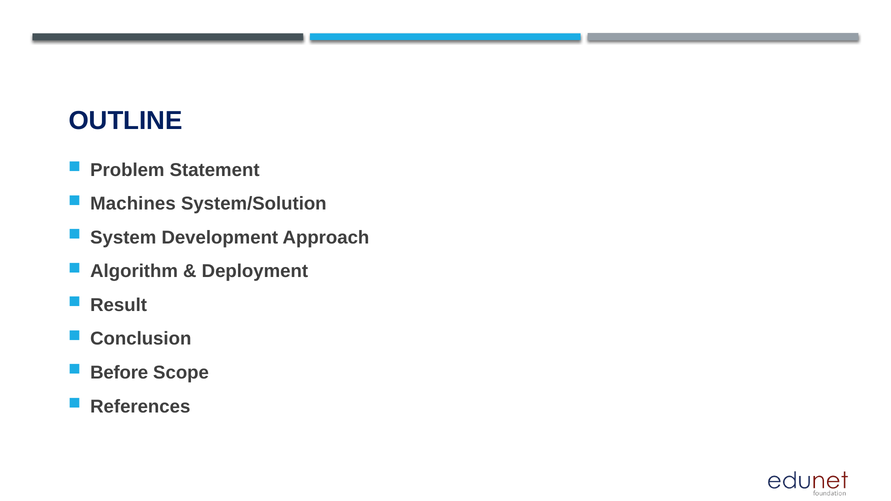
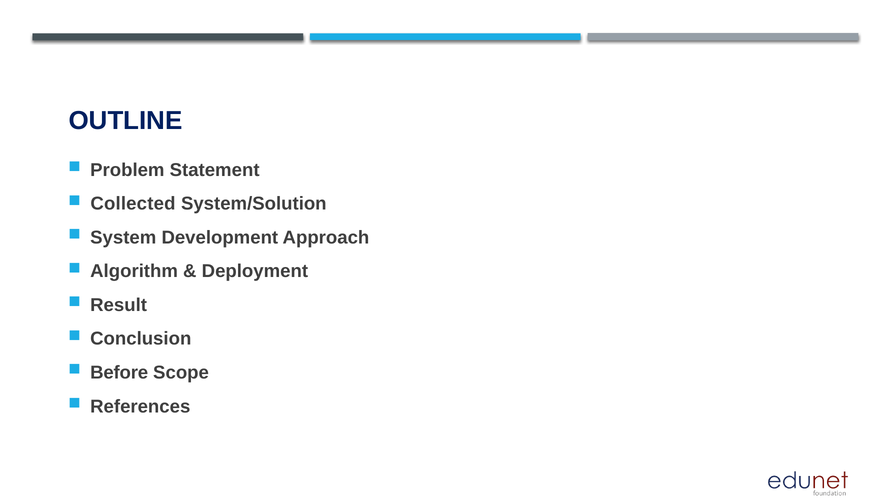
Machines: Machines -> Collected (133, 204)
